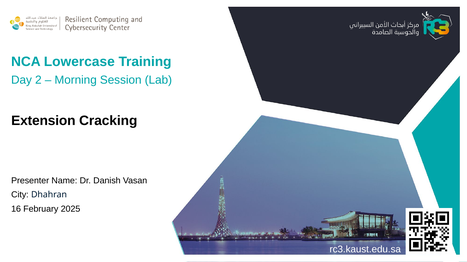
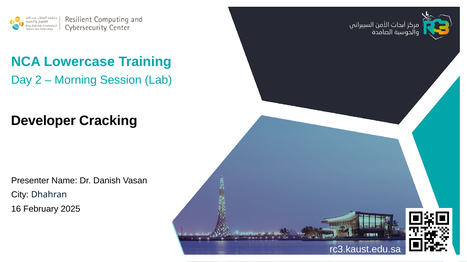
Extension: Extension -> Developer (43, 121)
